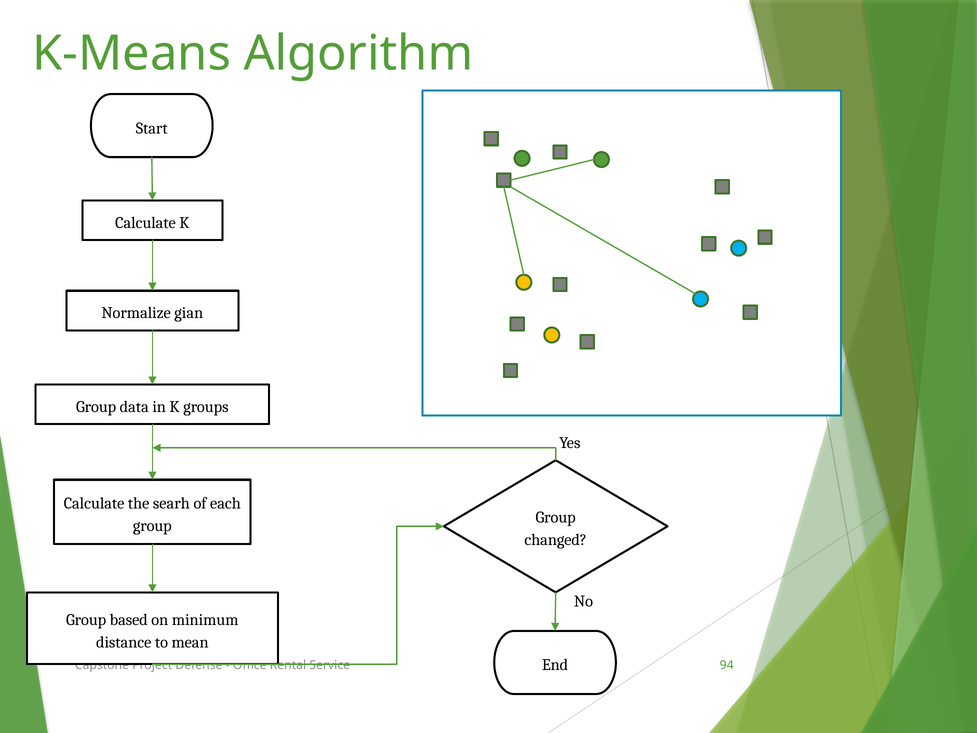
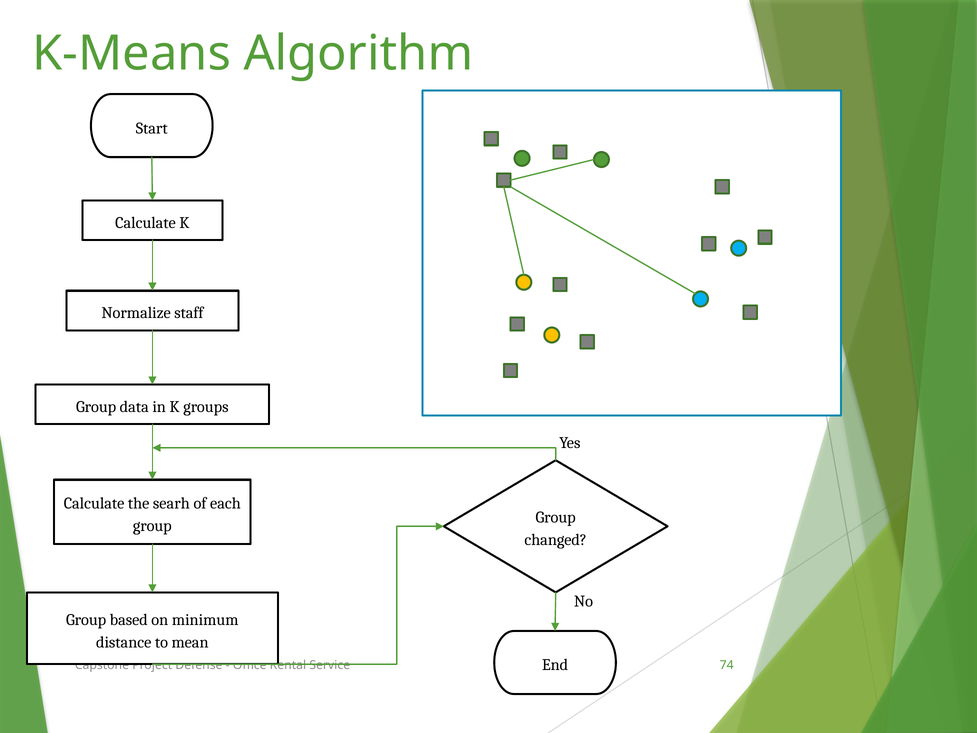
gian: gian -> staff (189, 313)
94: 94 -> 74 (727, 665)
